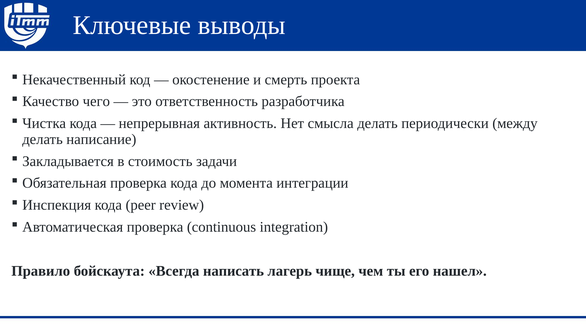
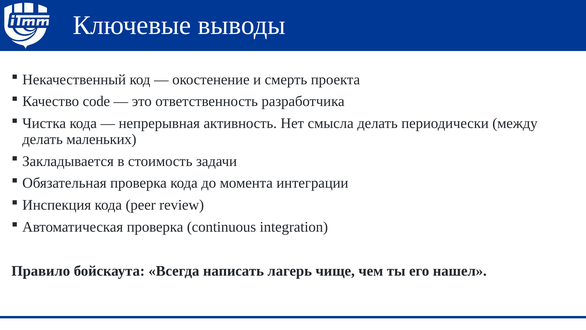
чего: чего -> code (96, 101)
написание: написание -> маленьких (101, 139)
